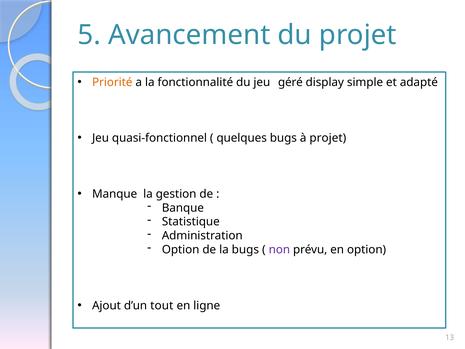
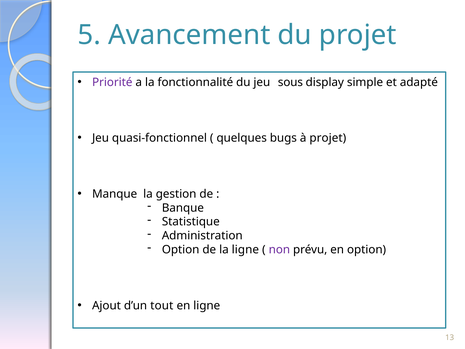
Priorité colour: orange -> purple (112, 82)
géré: géré -> sous (290, 82)
la bugs: bugs -> ligne (245, 250)
